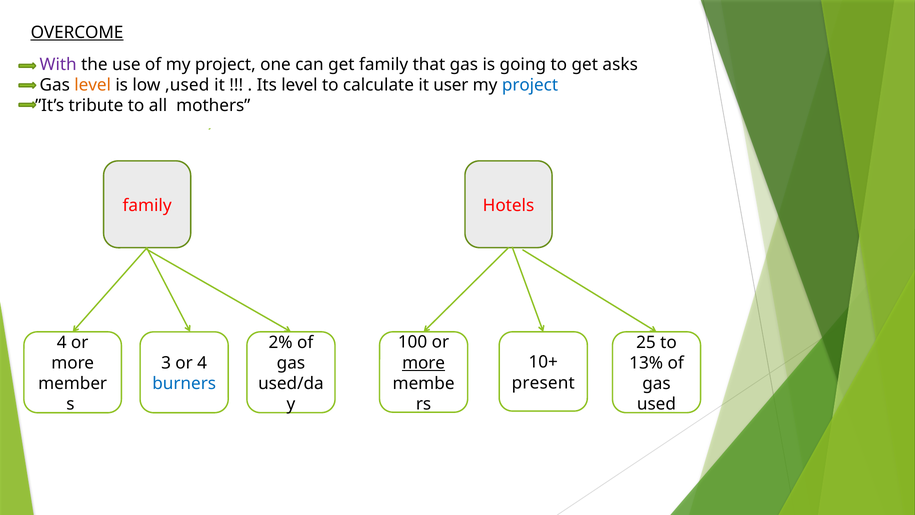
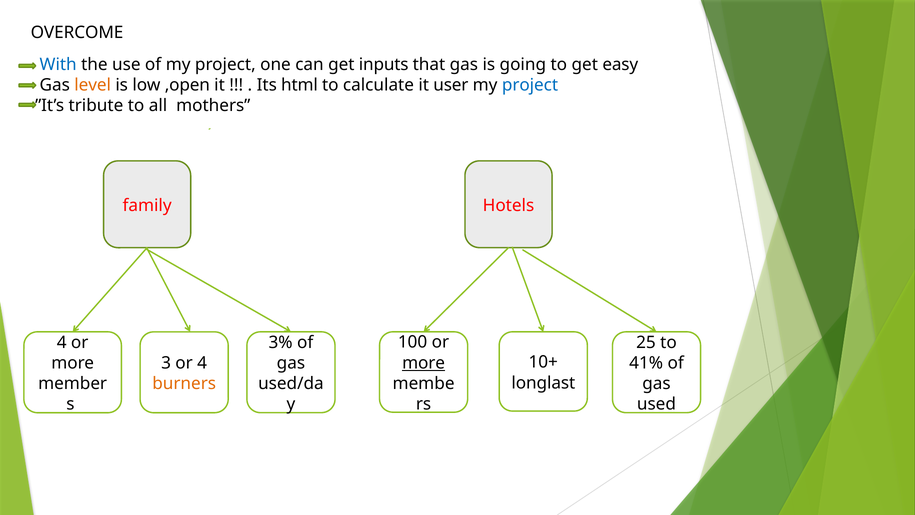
OVERCOME underline: present -> none (77, 33)
With colour: purple -> blue (58, 64)
get family: family -> inputs (384, 64)
asks: asks -> easy (620, 64)
,used: ,used -> ,open (187, 85)
Its level: level -> html (299, 85)
2%: 2% -> 3% (281, 342)
13%: 13% -> 41% (646, 363)
present: present -> longlast (543, 383)
burners colour: blue -> orange (184, 384)
